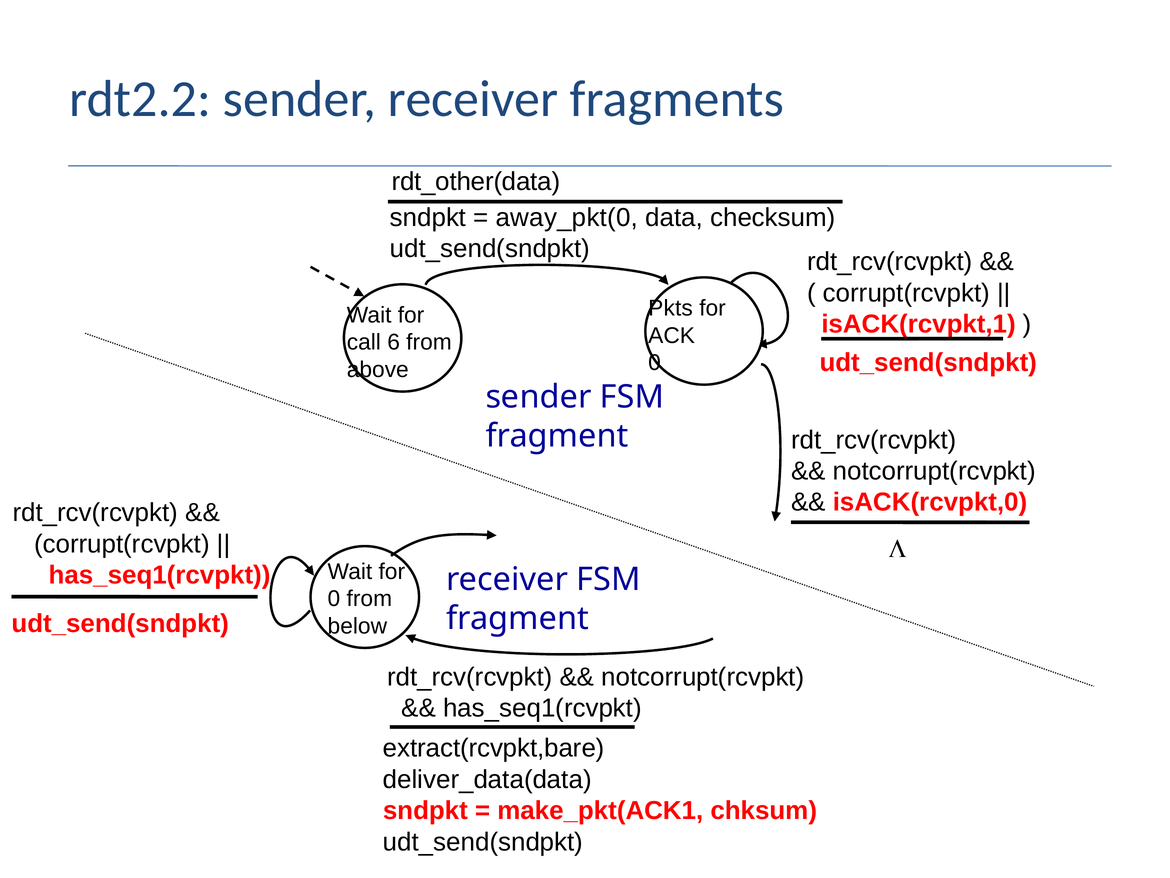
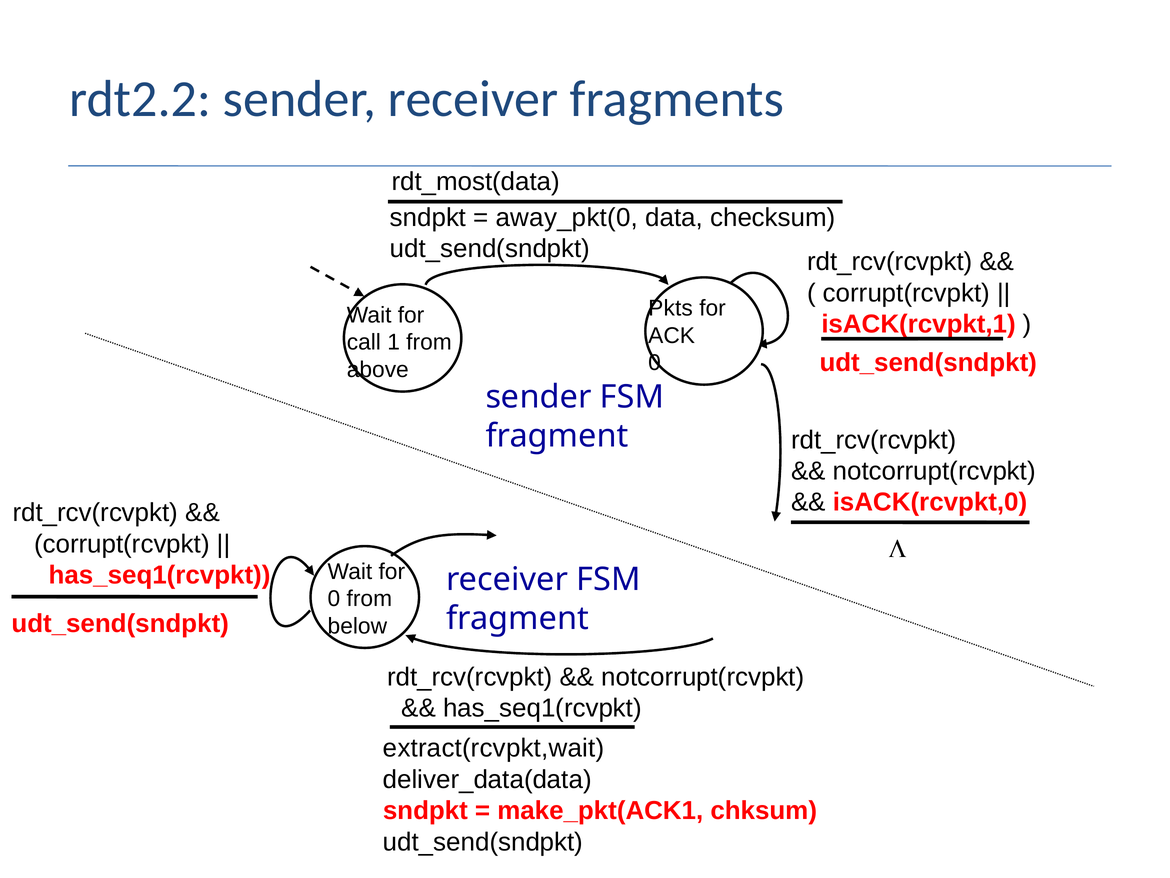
rdt_other(data: rdt_other(data -> rdt_most(data (476, 182)
6: 6 -> 1 (394, 342)
extract(rcvpkt,bare: extract(rcvpkt,bare -> extract(rcvpkt,wait (494, 748)
